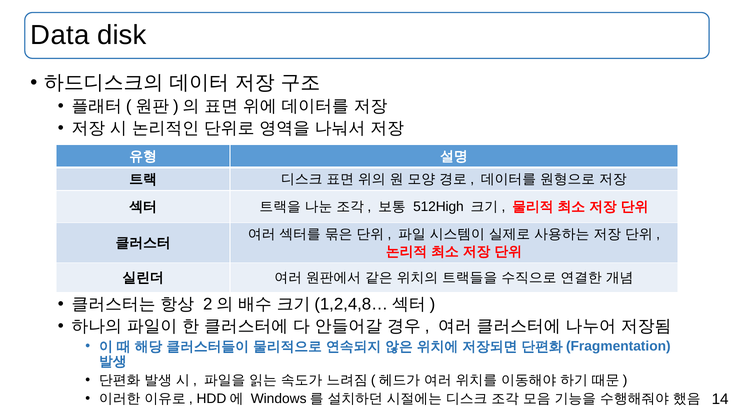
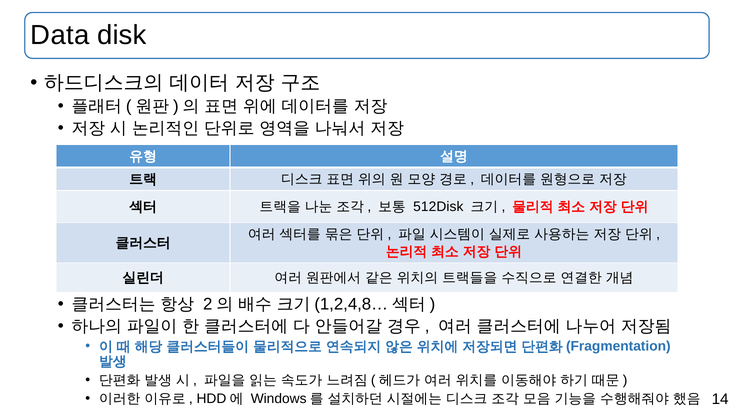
512High: 512High -> 512Disk (438, 206)
